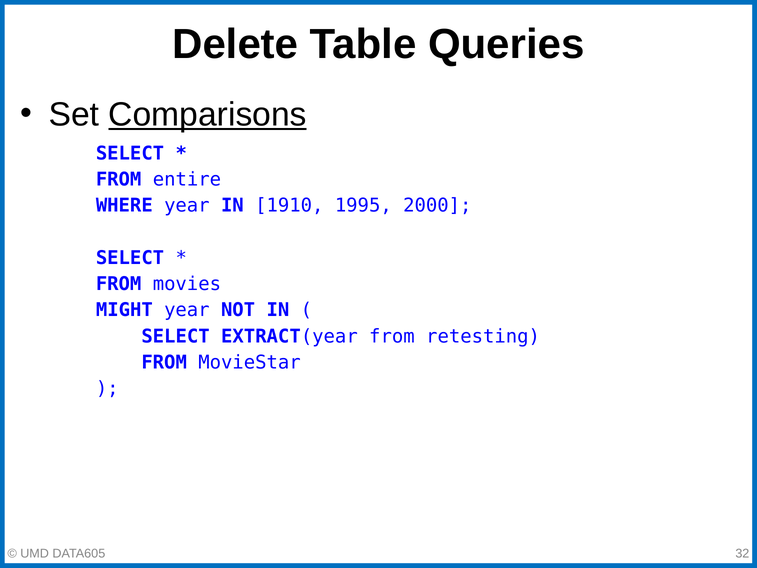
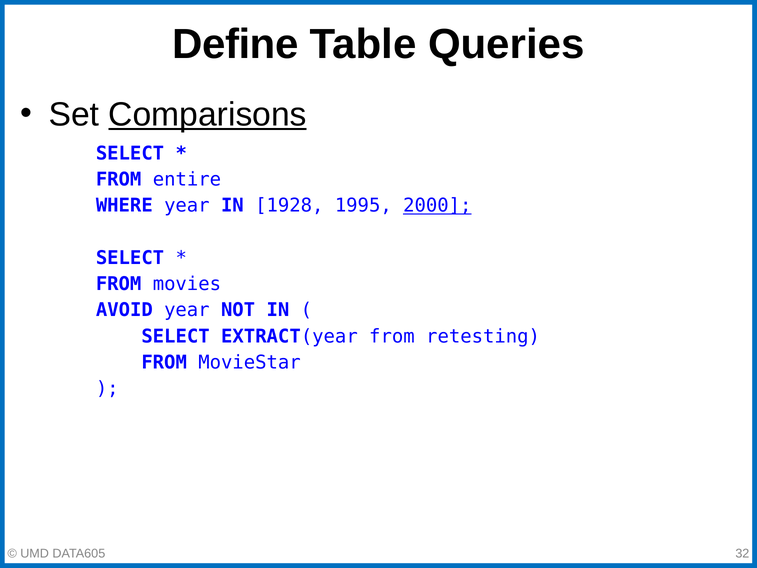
Delete: Delete -> Define (235, 45)
1910: 1910 -> 1928 (289, 206)
2000 underline: none -> present (437, 206)
MIGHT: MIGHT -> AVOID (124, 310)
